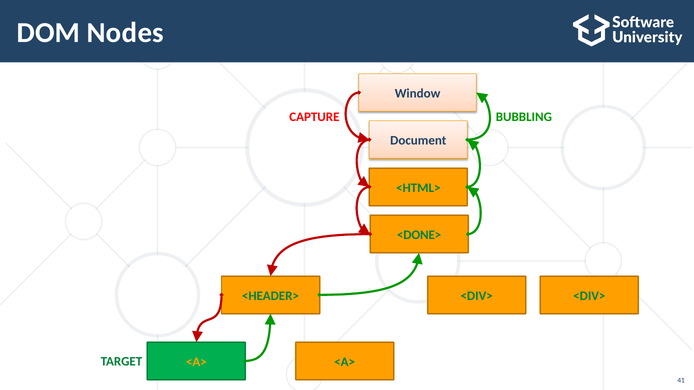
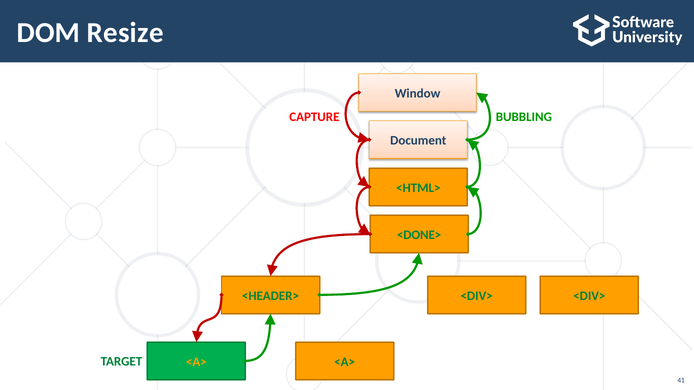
Nodes: Nodes -> Resize (125, 33)
